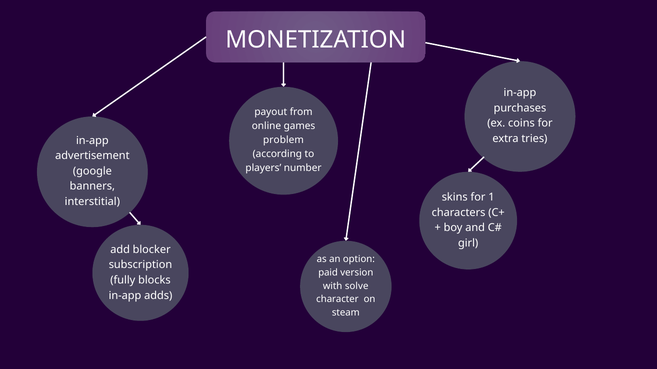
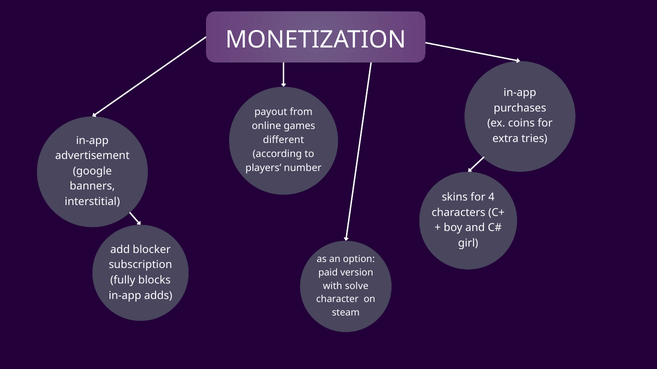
problem: problem -> different (284, 140)
1: 1 -> 4 (491, 198)
